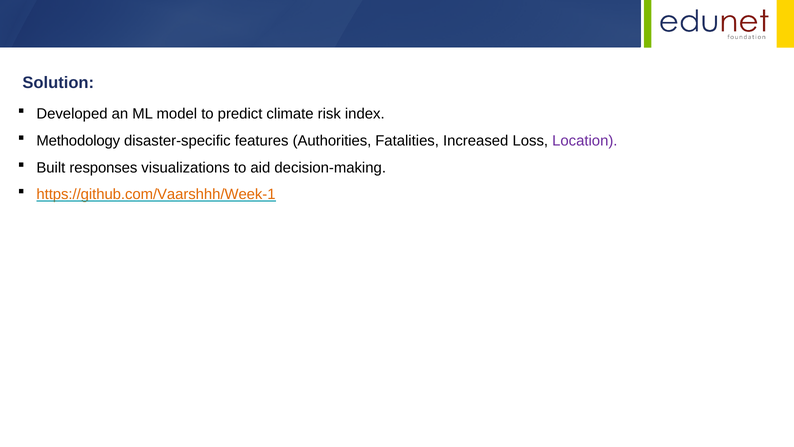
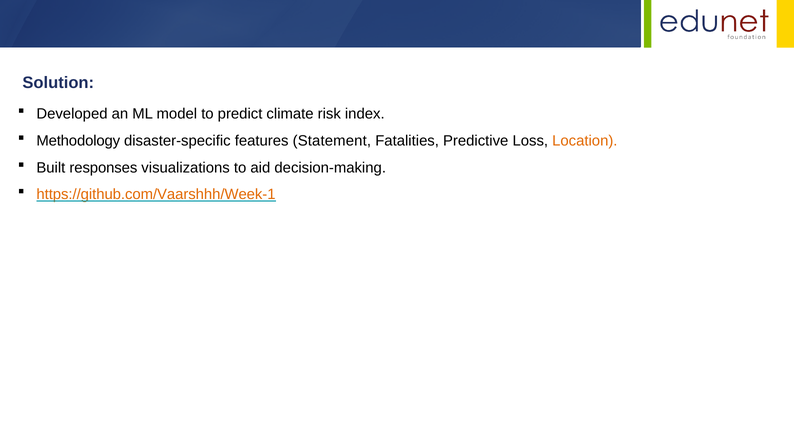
Authorities: Authorities -> Statement (332, 141)
Increased: Increased -> Predictive (476, 141)
Location colour: purple -> orange (585, 141)
